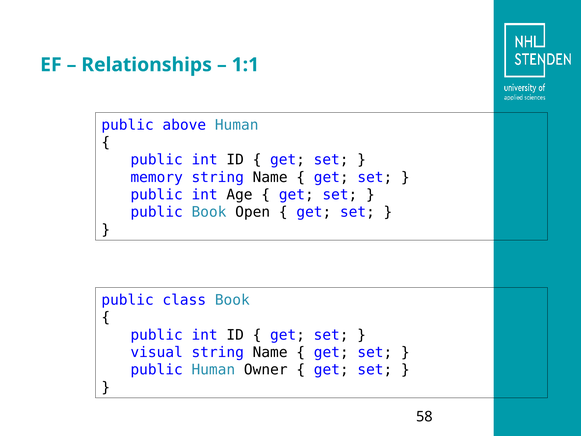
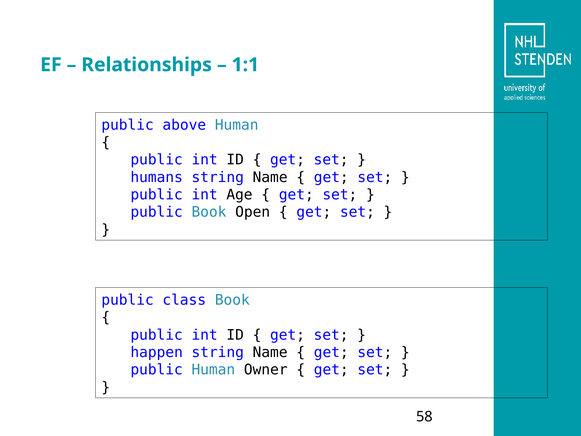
memory: memory -> humans (157, 177)
visual: visual -> happen (157, 352)
